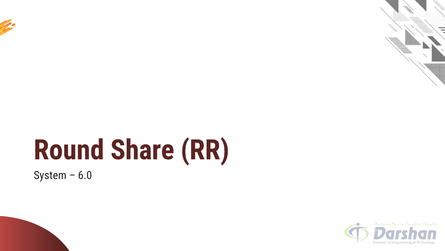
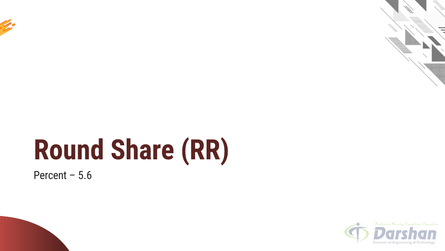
System: System -> Percent (50, 175)
6.0: 6.0 -> 5.6 (85, 175)
